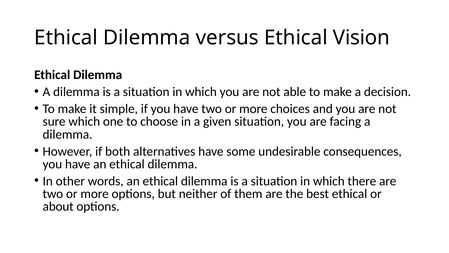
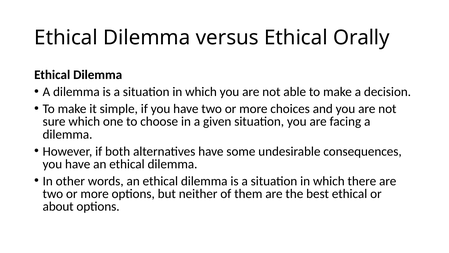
Vision: Vision -> Orally (361, 38)
